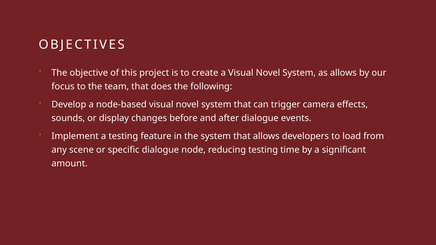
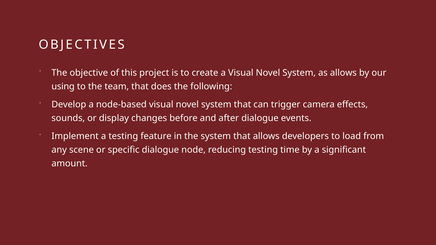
focus: focus -> using (63, 86)
